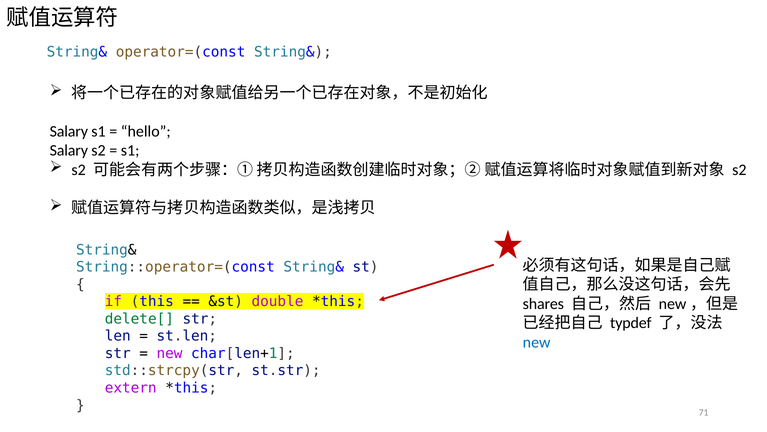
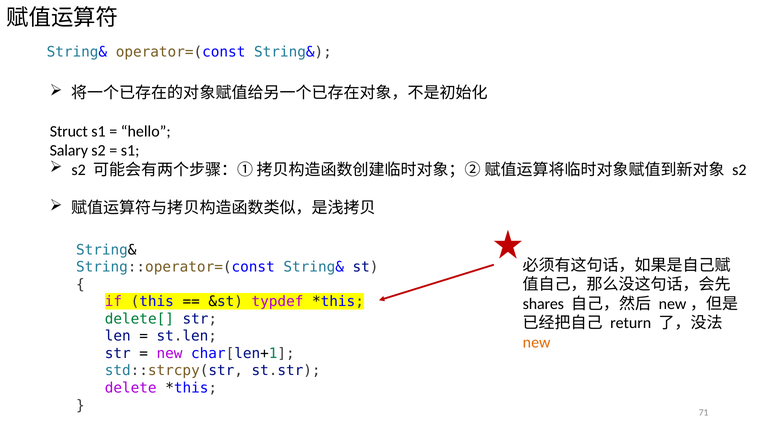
Salary: Salary -> Struct (69, 131)
double: double -> typdef (277, 301)
typdef: typdef -> return (631, 323)
new colour: blue -> orange (537, 342)
extern: extern -> delete (131, 388)
